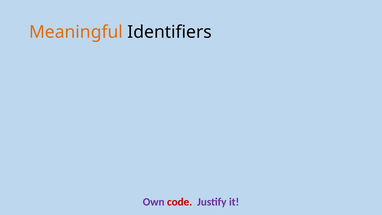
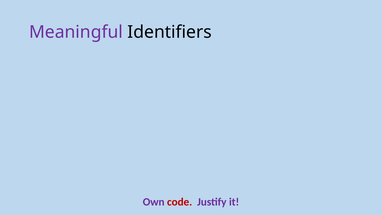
Meaningful colour: orange -> purple (76, 32)
